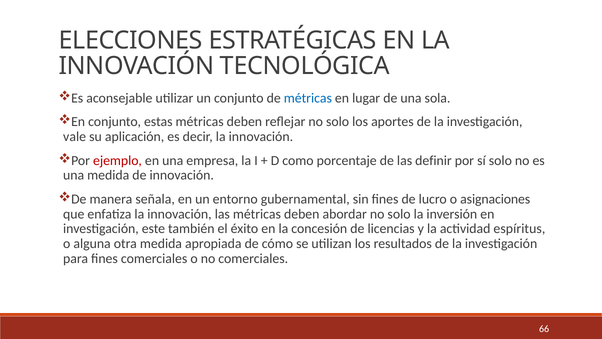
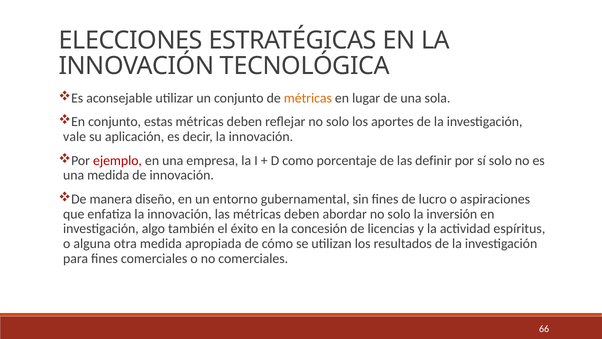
métricas colour: blue -> orange (308, 98)
señala: señala -> diseño (155, 199)
asignaciones: asignaciones -> aspiraciones (495, 199)
este: este -> algo (153, 229)
